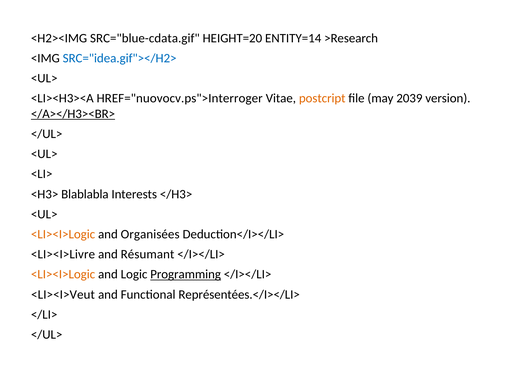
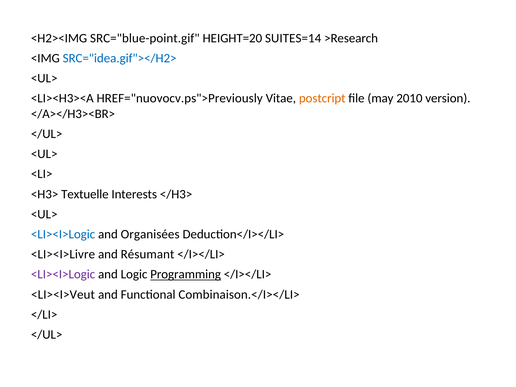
SRC="blue-cdata.gif: SRC="blue-cdata.gif -> SRC="blue-point.gif (145, 38)
ENTITY=14: ENTITY=14 -> SUITES=14 (293, 38)
HREF="nuovocv.ps">Interroger: HREF="nuovocv.ps">Interroger -> HREF="nuovocv.ps">Previously (180, 98)
2039: 2039 -> 2010 (409, 98)
</A></H3><BR> underline: present -> none (73, 114)
Blablabla: Blablabla -> Textuelle (85, 194)
<LI><I>Logic colour: orange -> blue (63, 234)
<LI><I>Logic colour: orange -> purple (63, 274)
Représentées.</I></LI>: Représentées.</I></LI> -> Combinaison.</I></LI> (239, 294)
